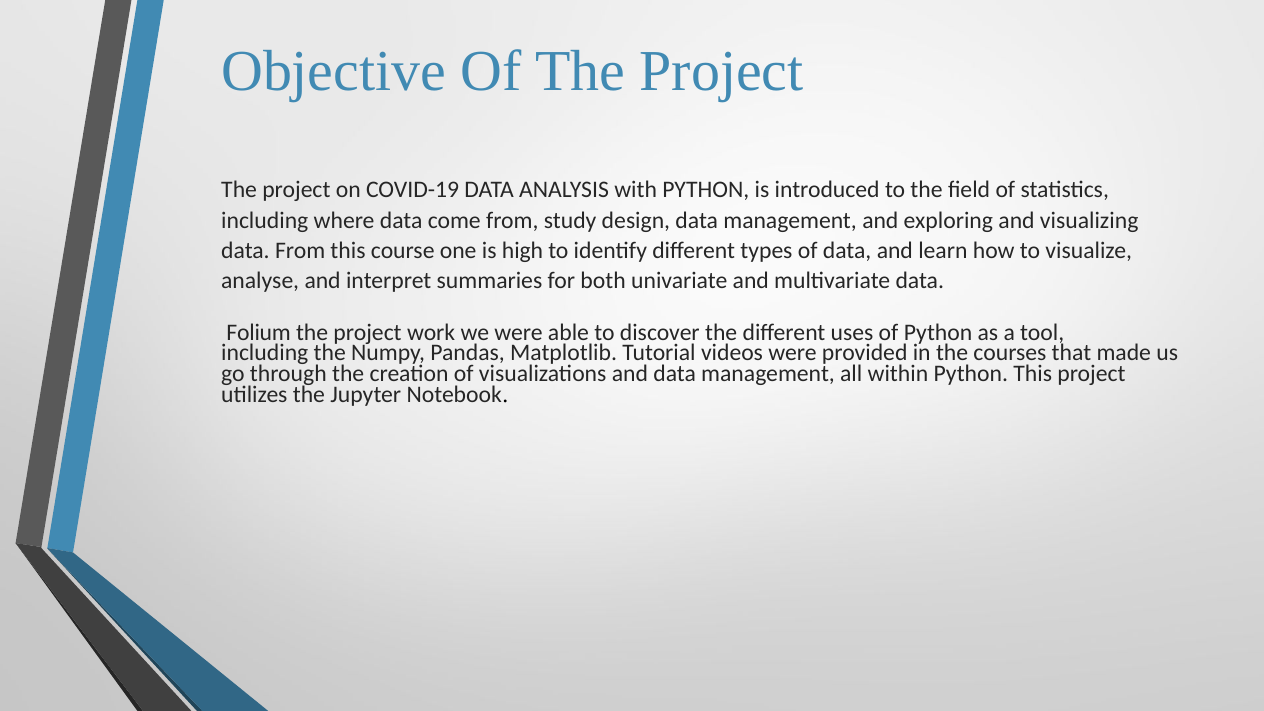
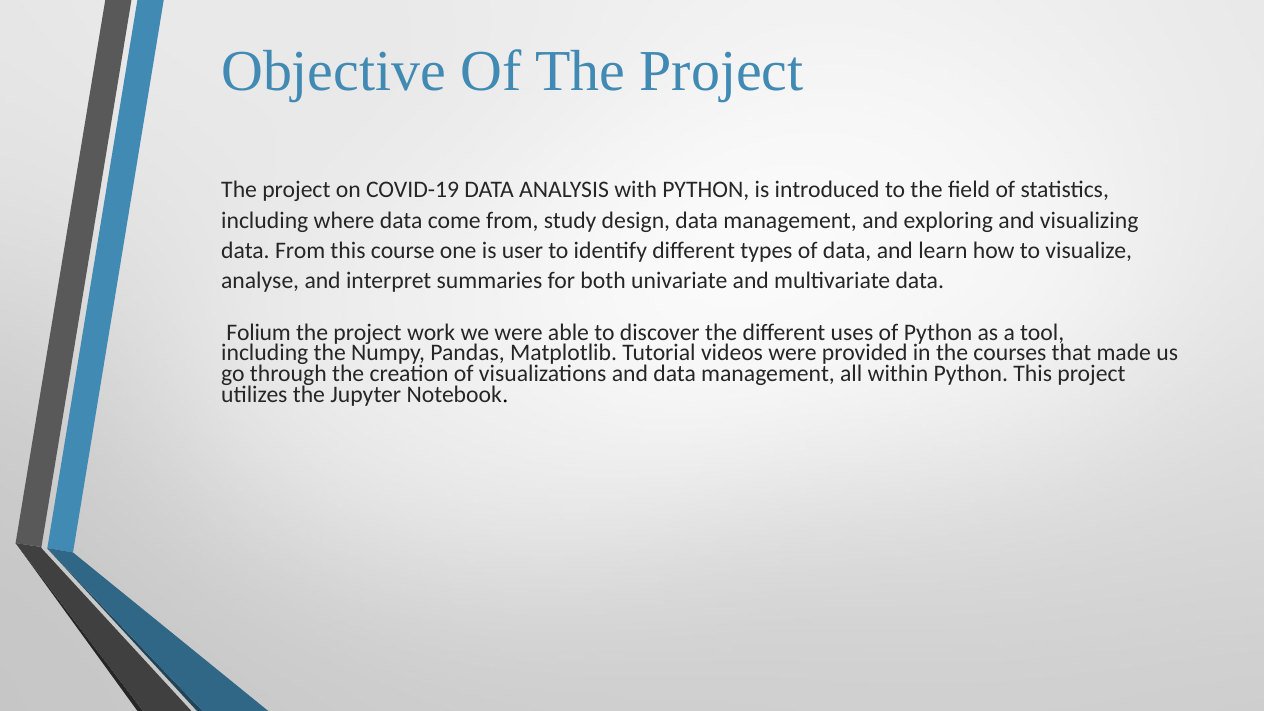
high: high -> user (523, 251)
